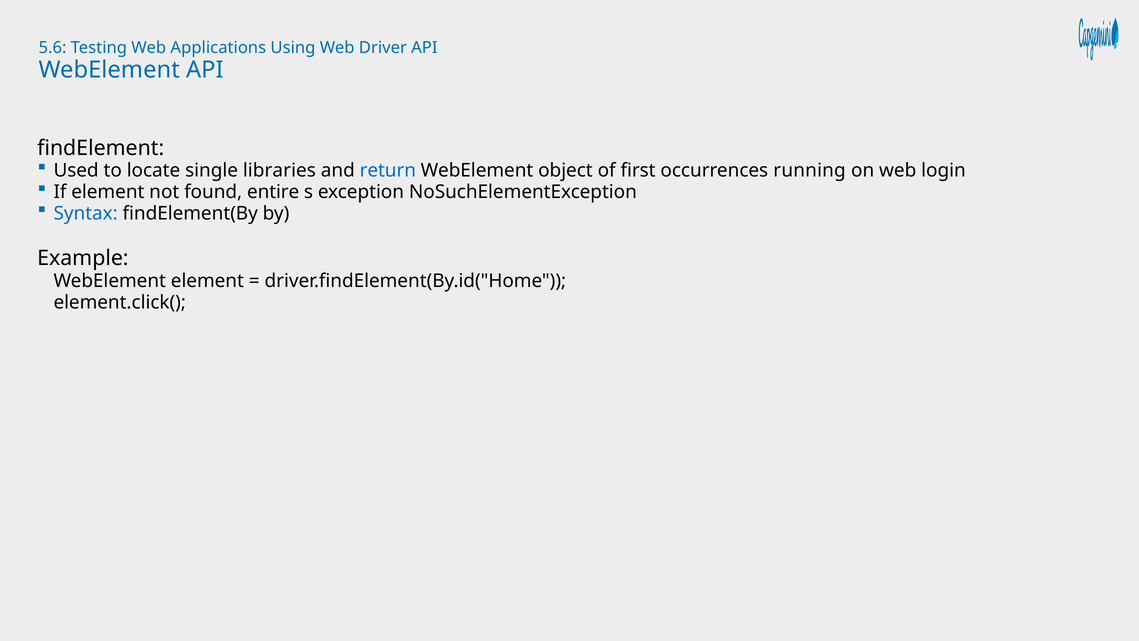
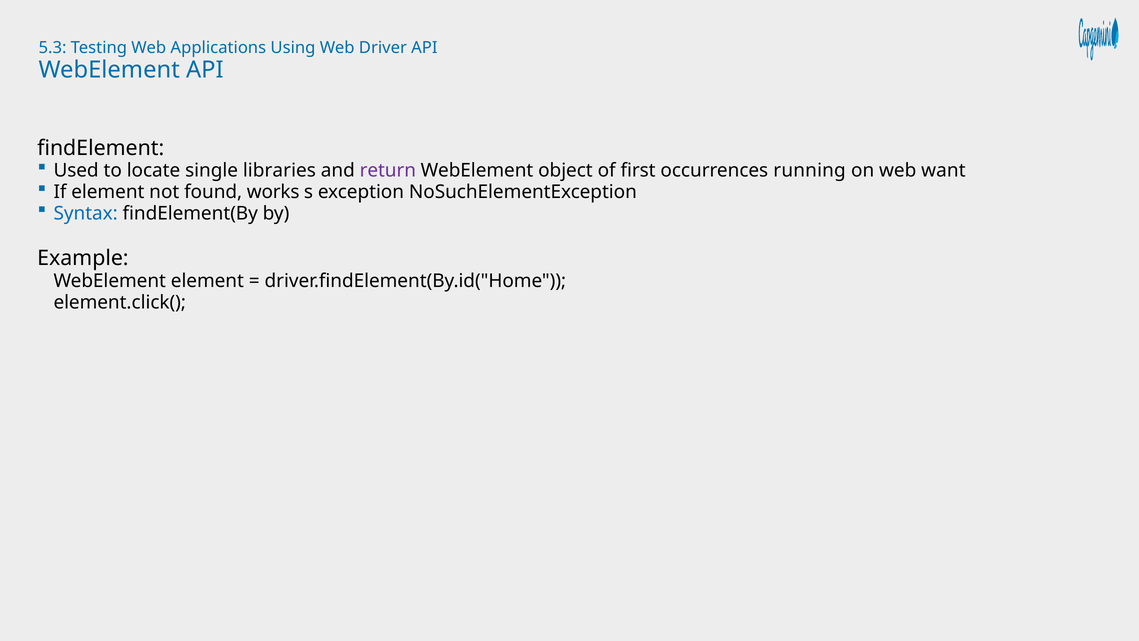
5.6: 5.6 -> 5.3 (53, 48)
return colour: blue -> purple (388, 171)
login: login -> want (943, 171)
entire: entire -> works (273, 192)
